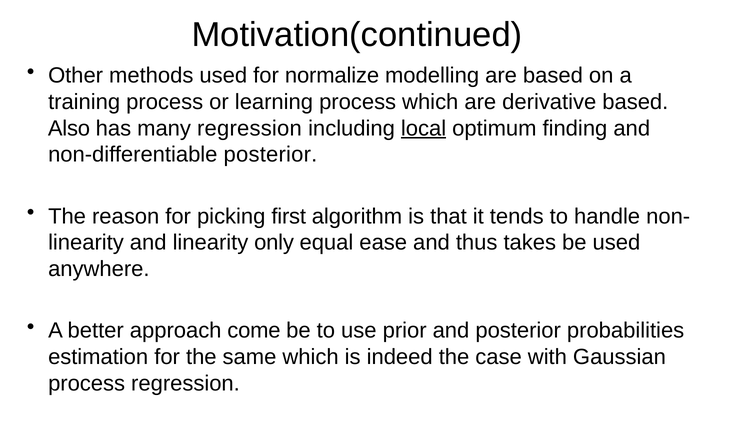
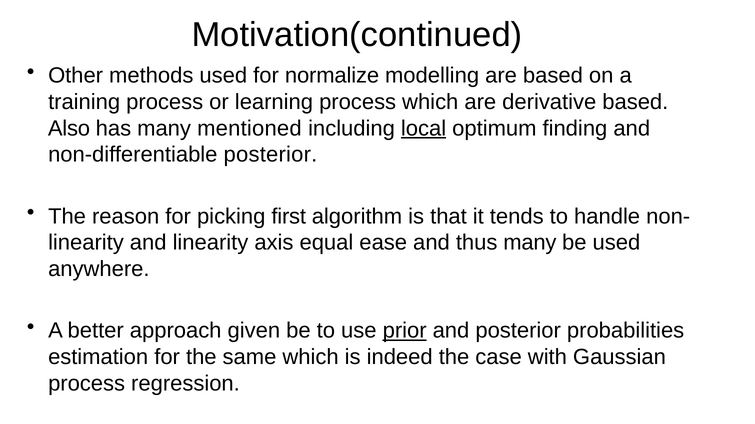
many regression: regression -> mentioned (249, 128)
only: only -> axis (274, 243)
thus takes: takes -> many (530, 243)
come: come -> given (254, 331)
prior underline: none -> present (405, 331)
